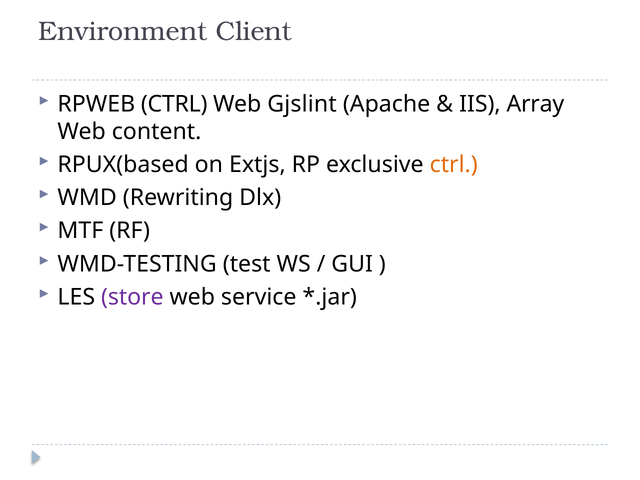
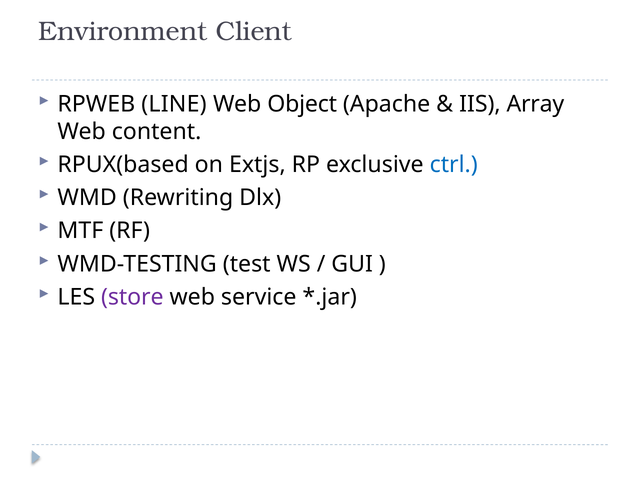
RPWEB CTRL: CTRL -> LINE (174, 104)
Gjslint: Gjslint -> Object (302, 104)
ctrl colour: orange -> blue (454, 165)
